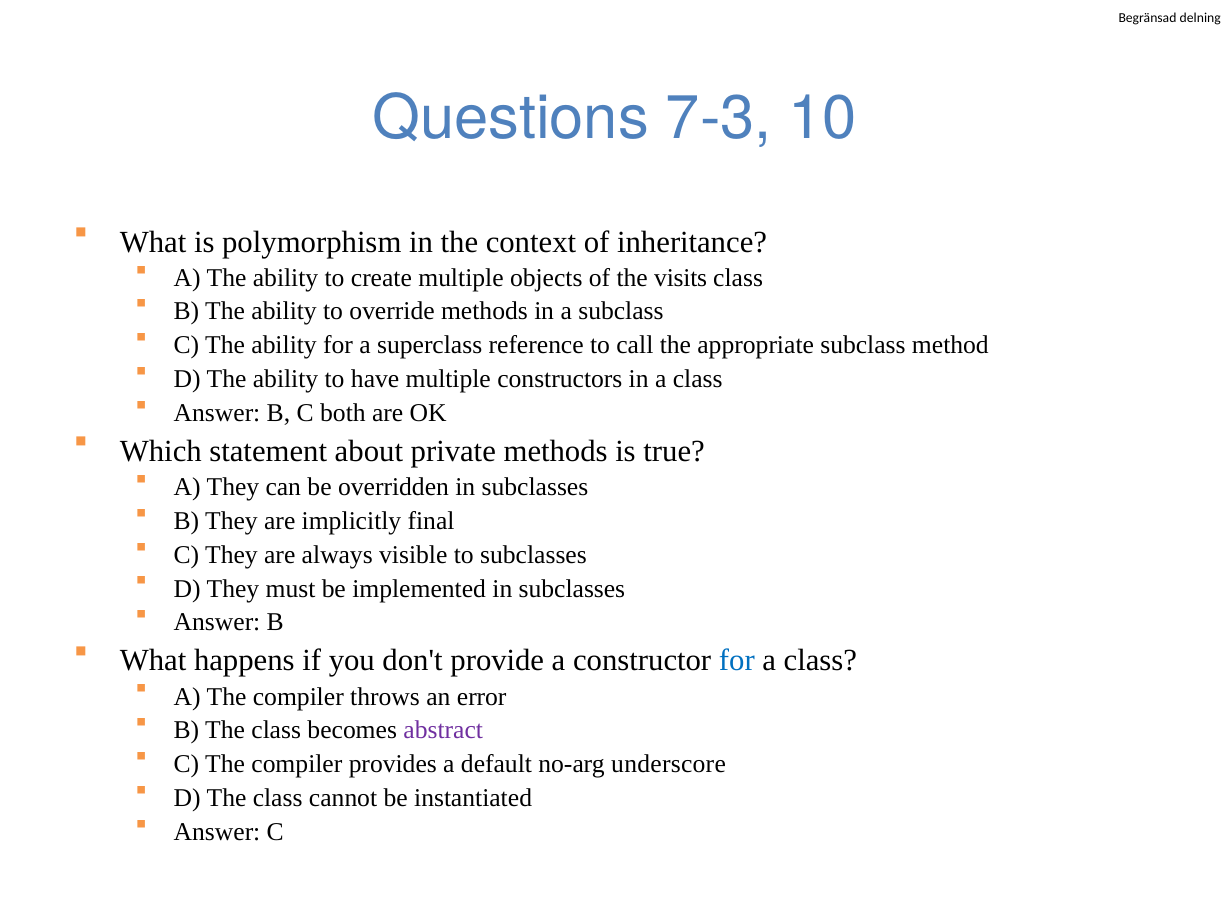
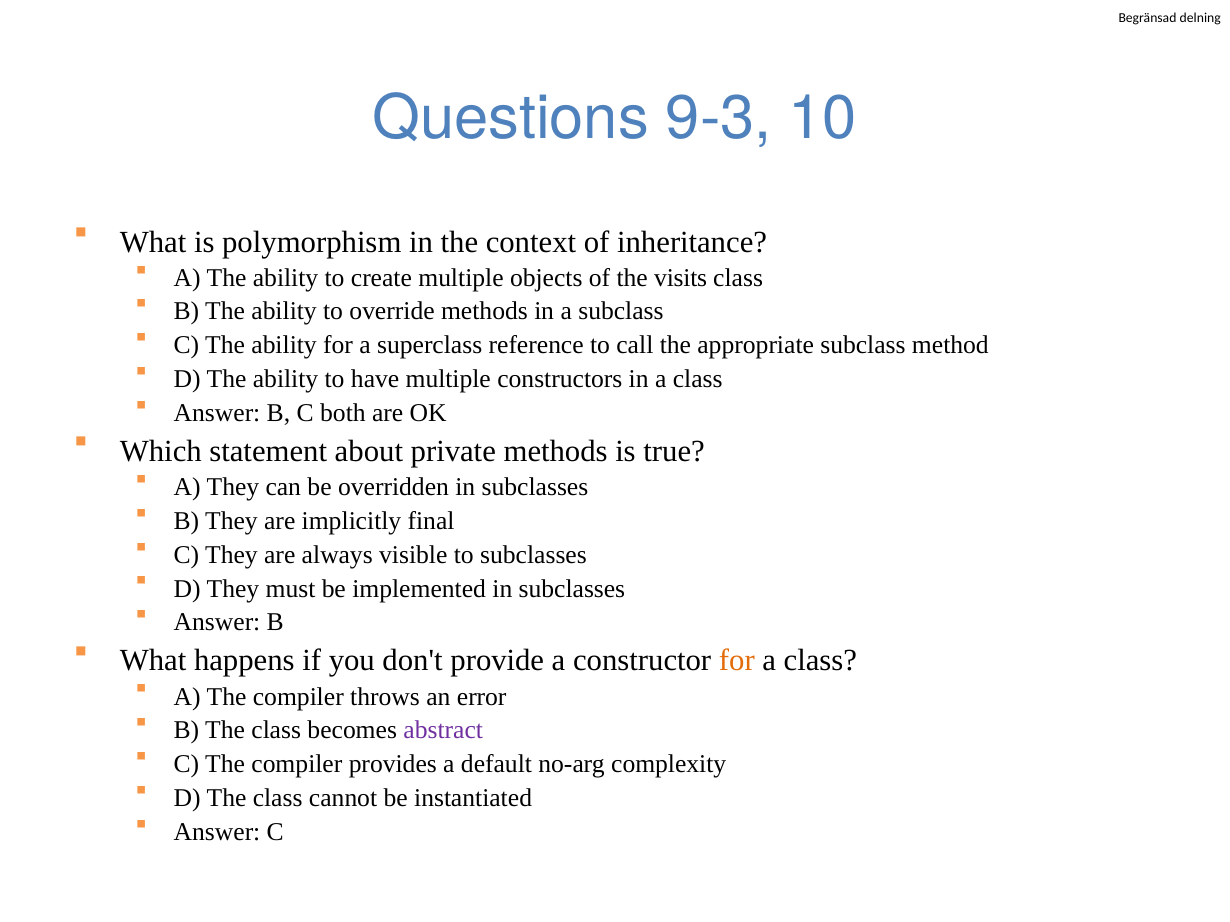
7-3: 7-3 -> 9-3 (719, 118)
for colour: blue -> orange (737, 661)
underscore: underscore -> complexity (669, 765)
